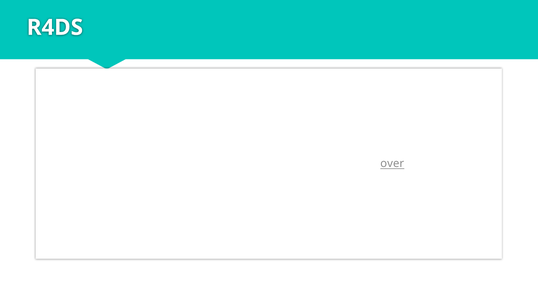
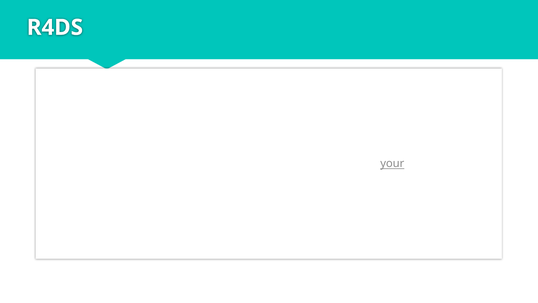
over: over -> your (392, 163)
